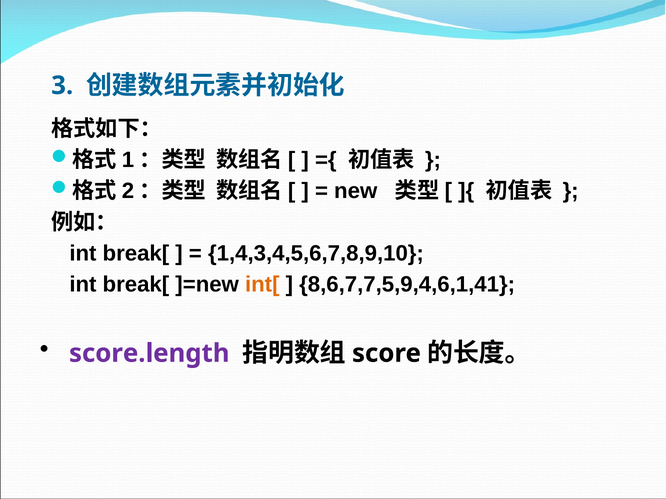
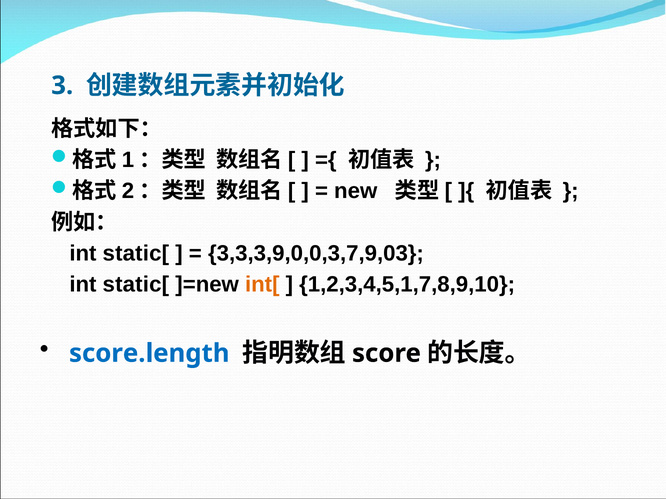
break[: break[ -> static[ (136, 253)
1,4,3,4,5,6,7,8,9,10: 1,4,3,4,5,6,7,8,9,10 -> 3,3,3,9,0,0,3,7,9,03 (316, 253)
break[: break[ -> static[ (136, 285)
8,6,7,7,5,9,4,6,1,41: 8,6,7,7,5,9,4,6,1,41 -> 1,2,3,4,5,1,7,8,9,10 (407, 285)
score.length colour: purple -> blue (149, 354)
